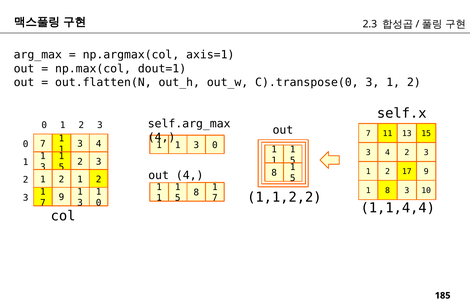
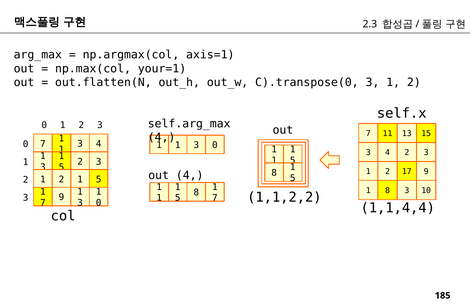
dout=1: dout=1 -> your=1 (162, 69)
2 1 2: 2 -> 5 (99, 180)
